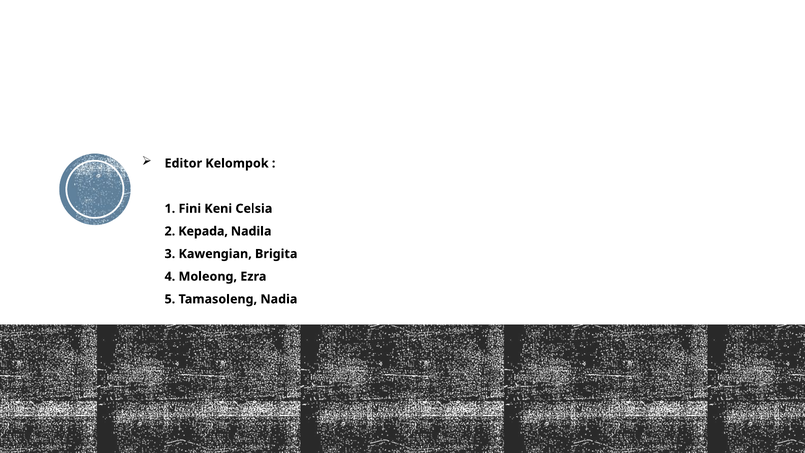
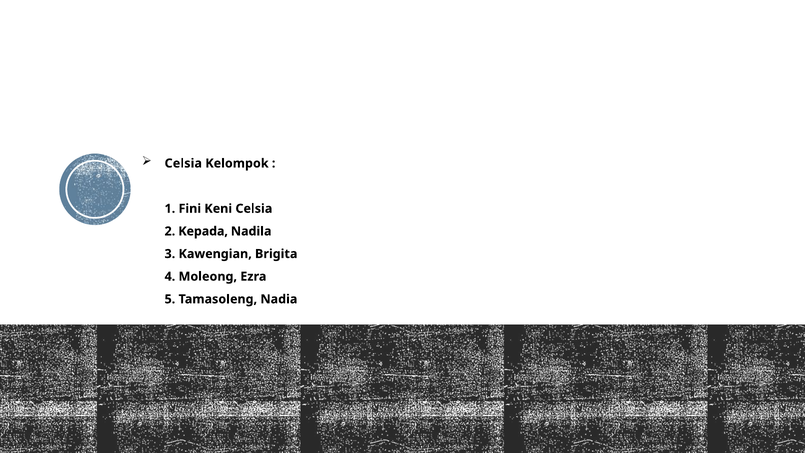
Editor: Editor -> Celsia (183, 163)
